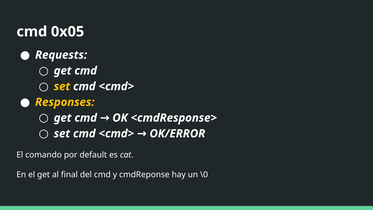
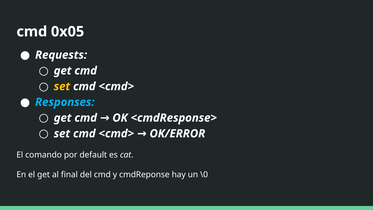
Responses colour: yellow -> light blue (65, 102)
